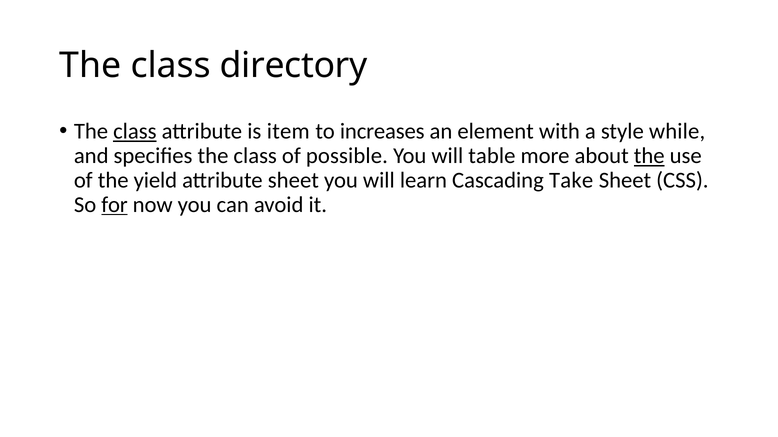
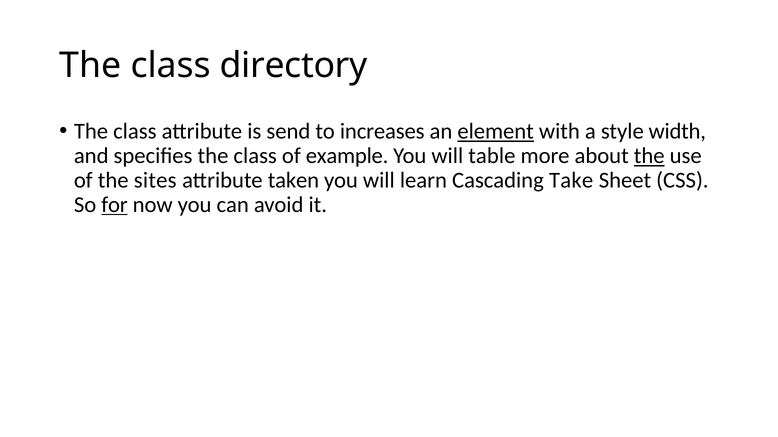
class underline: present -> none (135, 132)
item: item -> send (288, 132)
element underline: none -> present (496, 132)
while: while -> width (677, 132)
possible: possible -> example (347, 156)
yield: yield -> sites (155, 181)
attribute sheet: sheet -> taken (293, 181)
